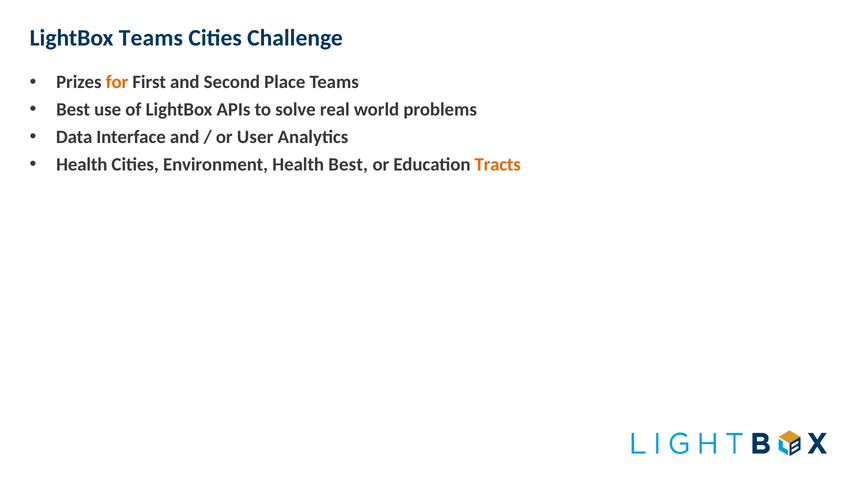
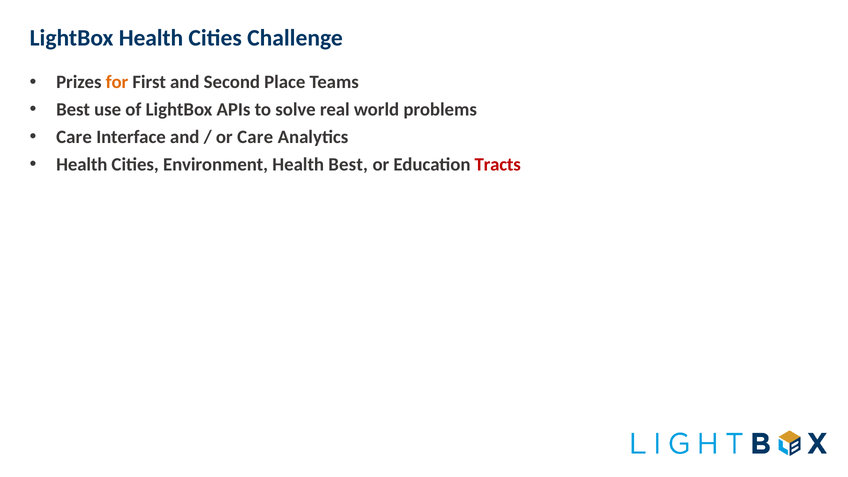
LightBox Teams: Teams -> Health (151, 38)
Data: Data -> Care (74, 137)
or User: User -> Care (255, 137)
Tracts colour: orange -> red (498, 164)
